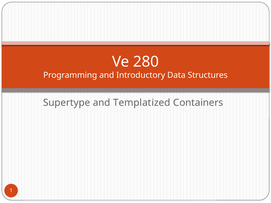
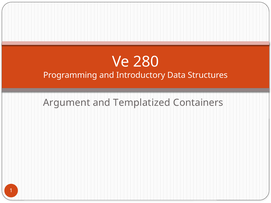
Supertype: Supertype -> Argument (67, 103)
